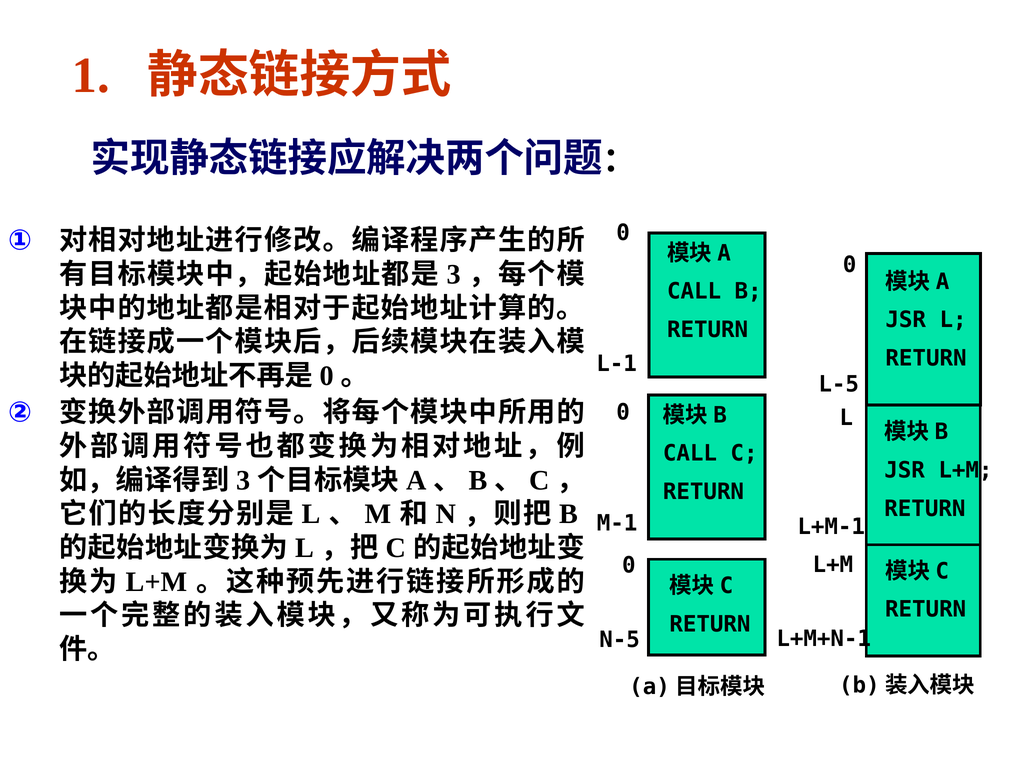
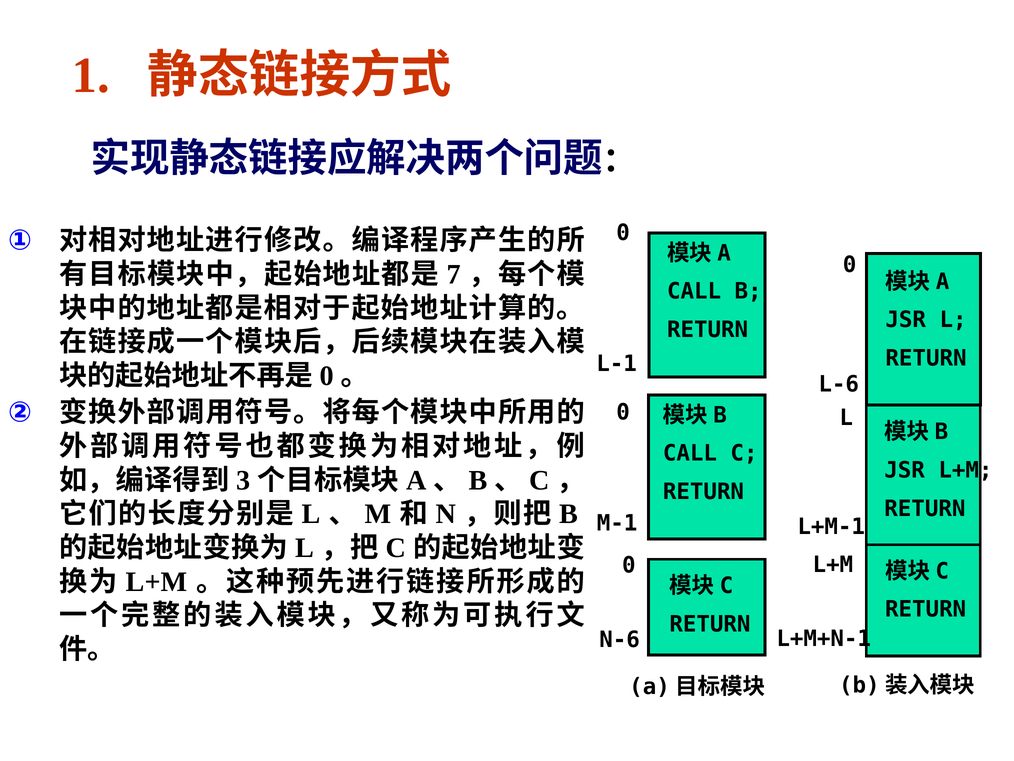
3: 3 -> 7 (454, 274)
L-5: L-5 -> L-6 (839, 384)
N-5: N-5 -> N-6 (620, 639)
